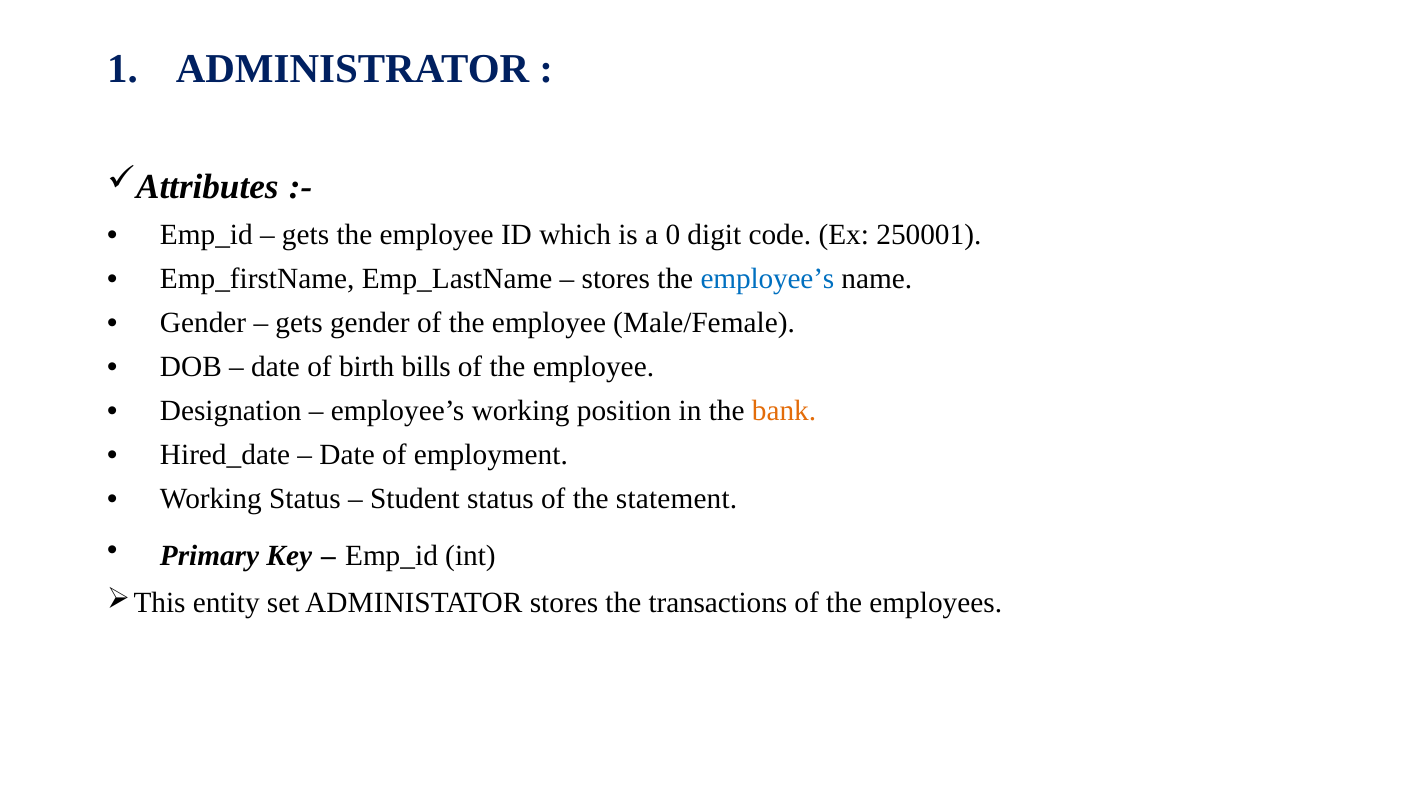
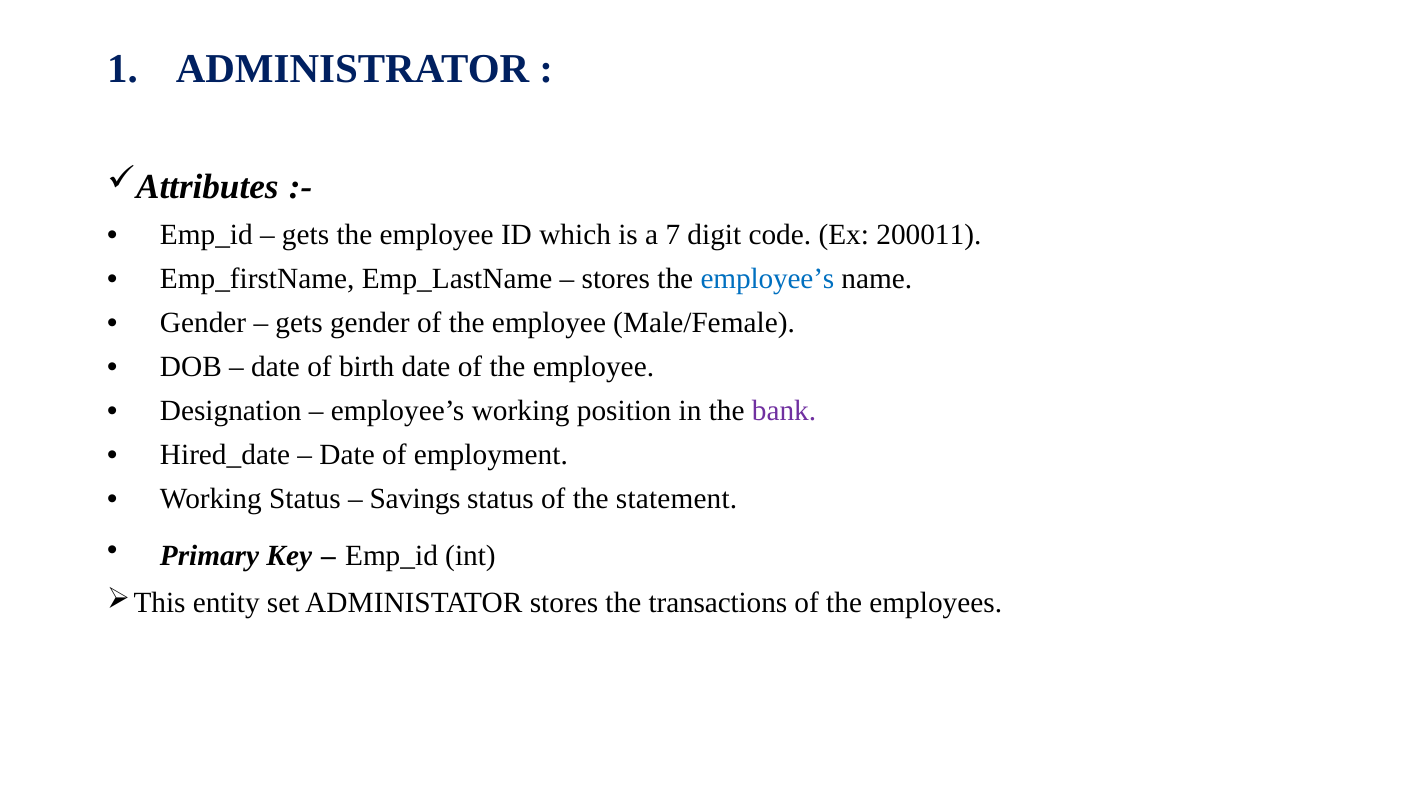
0: 0 -> 7 (673, 235)
250001: 250001 -> 200011 (929, 235)
birth bills: bills -> date (426, 367)
bank colour: orange -> purple (784, 411)
Student: Student -> Savings (415, 499)
